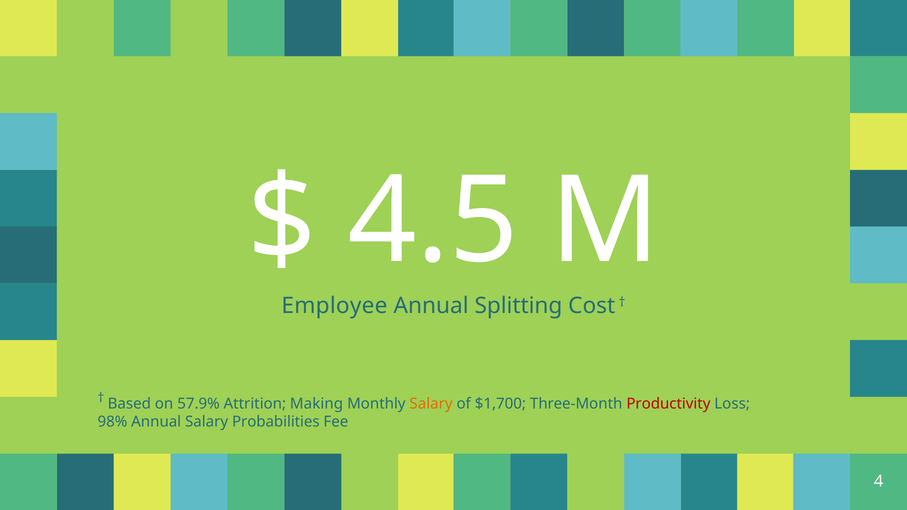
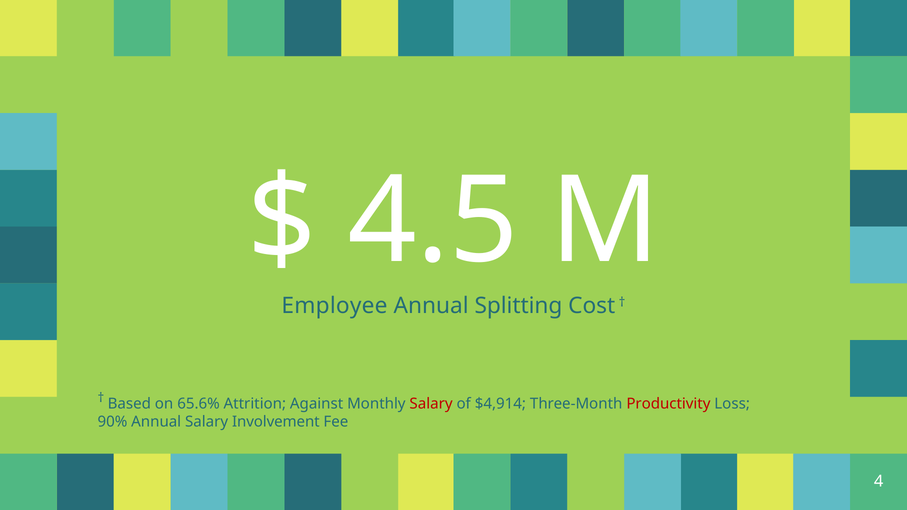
57.9%: 57.9% -> 65.6% (198, 404)
Making: Making -> Against (317, 404)
Salary colour: orange -> red (431, 404)
$1,700: $1,700 -> $4,914 (500, 404)
98%: 98% -> 90% (112, 422)
Probabilities: Probabilities -> Involvement (276, 422)
